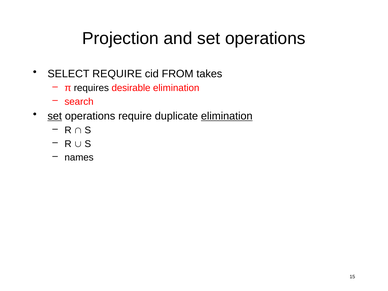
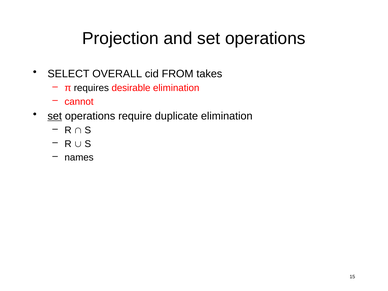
SELECT REQUIRE: REQUIRE -> OVERALL (117, 74)
search: search -> cannot (79, 102)
elimination underline: present -> none (227, 116)
